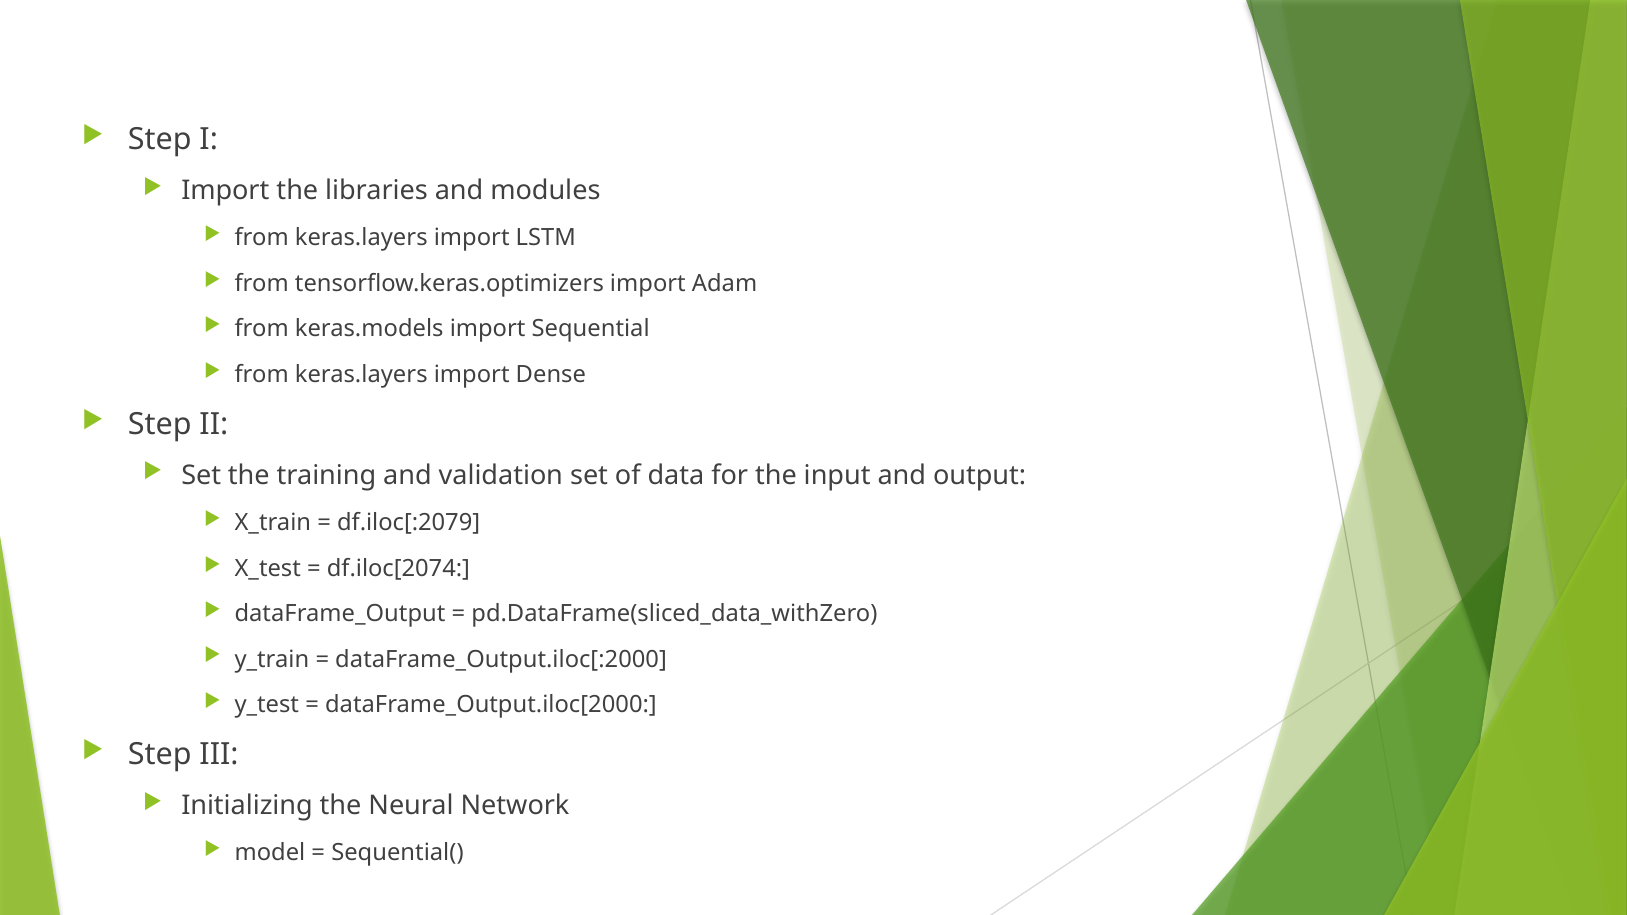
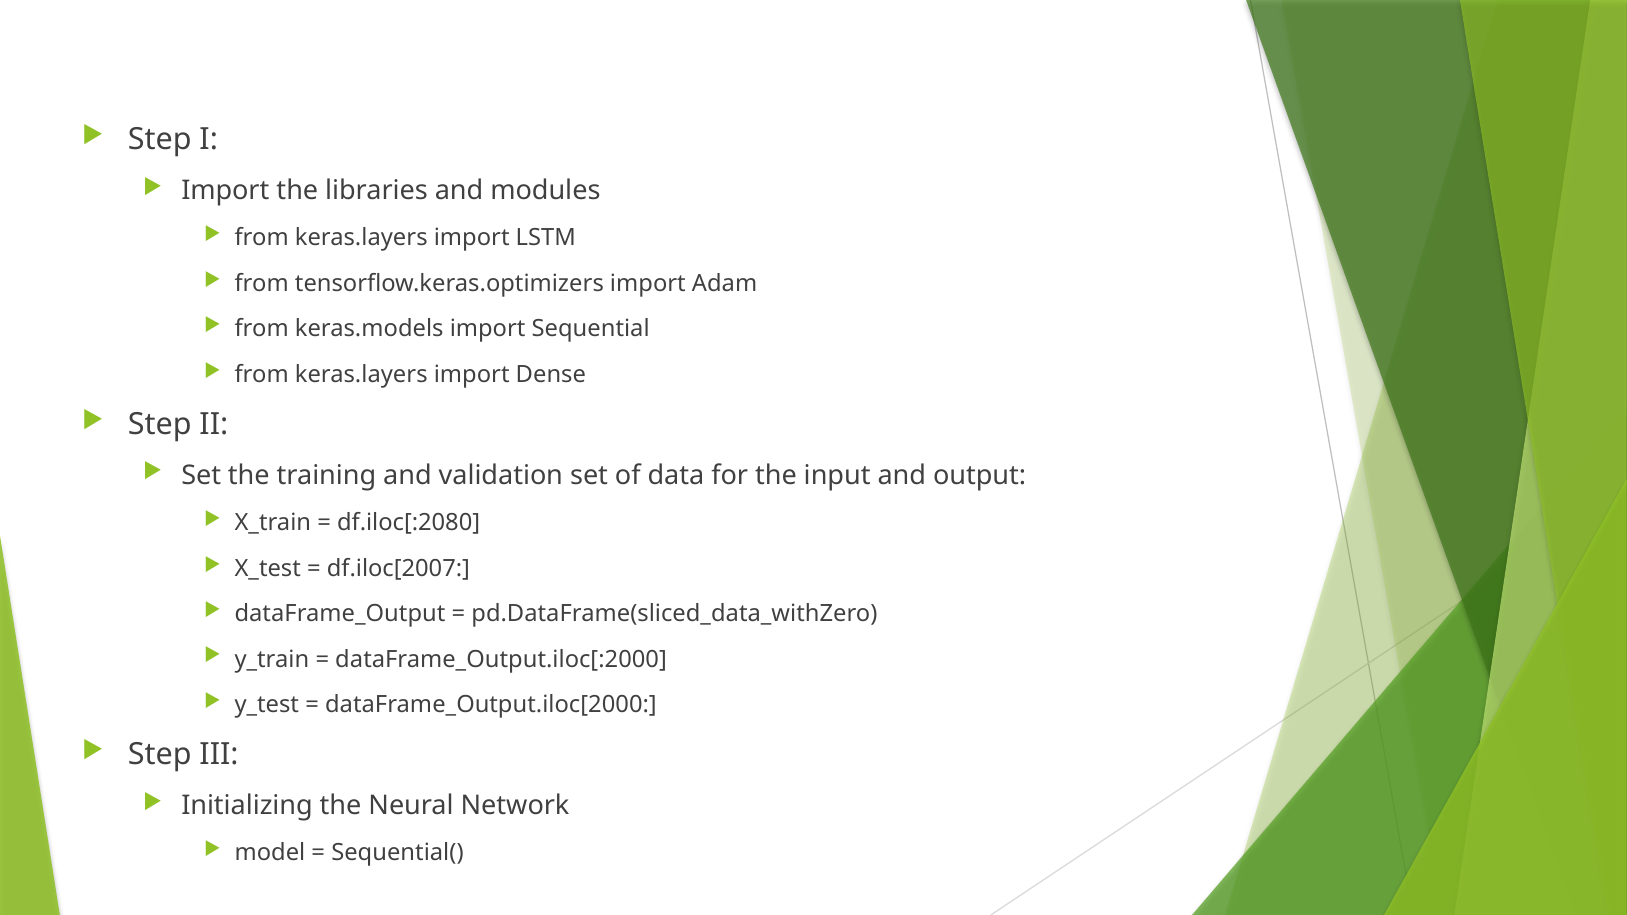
df.iloc[:2079: df.iloc[:2079 -> df.iloc[:2080 (409, 523)
df.iloc[2074: df.iloc[2074 -> df.iloc[2007 (398, 568)
